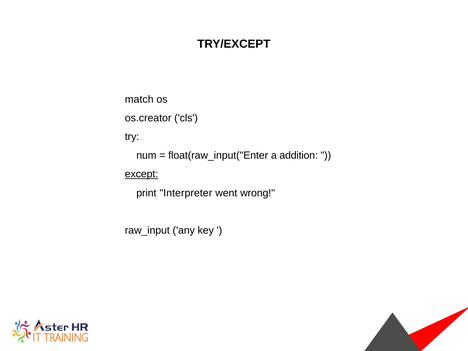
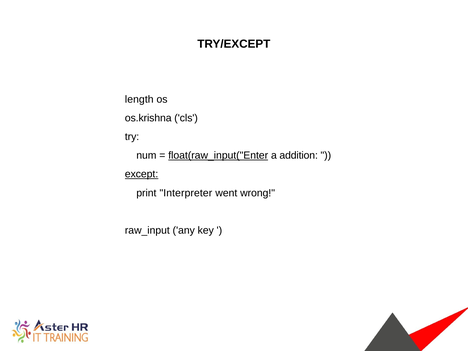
match: match -> length (139, 99)
os.creator: os.creator -> os.krishna (148, 118)
float(raw_input("Enter underline: none -> present (218, 156)
